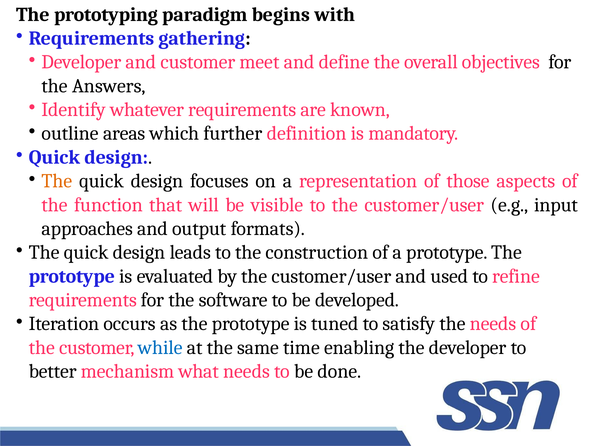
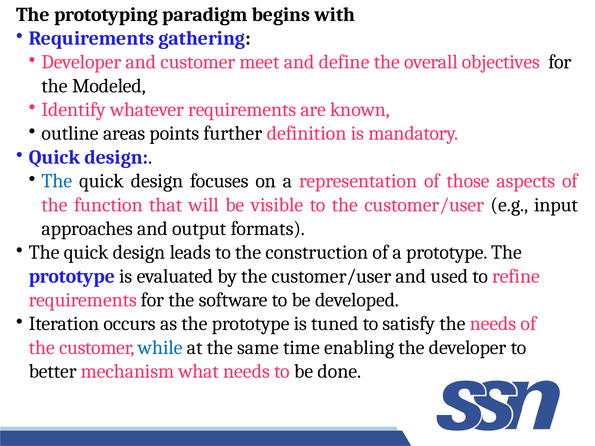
Answers: Answers -> Modeled (109, 86)
which: which -> points (174, 134)
The colour: orange -> blue (57, 181)
